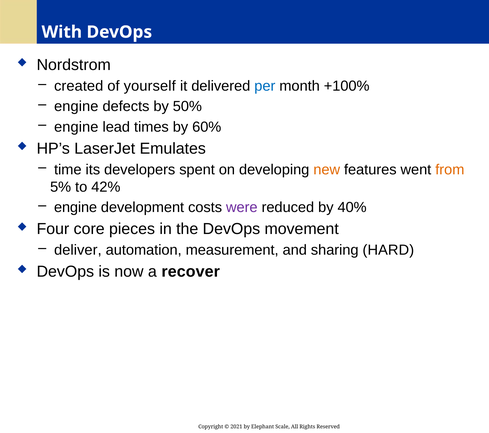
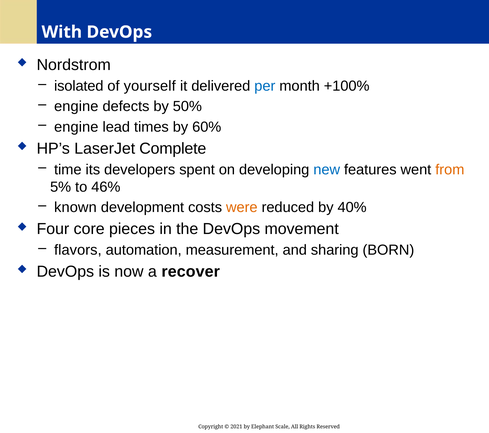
created: created -> isolated (79, 86)
Emulates: Emulates -> Complete (173, 148)
new colour: orange -> blue (327, 170)
42%: 42% -> 46% (106, 187)
engine: engine -> known (75, 207)
were colour: purple -> orange (242, 207)
deliver: deliver -> flavors (78, 250)
HARD: HARD -> BORN (388, 250)
